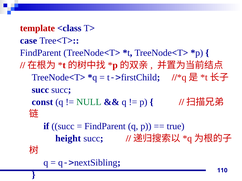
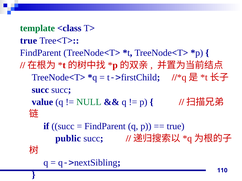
template colour: red -> green (37, 28)
case: case -> true (29, 41)
const: const -> value (42, 102)
height: height -> public (68, 139)
